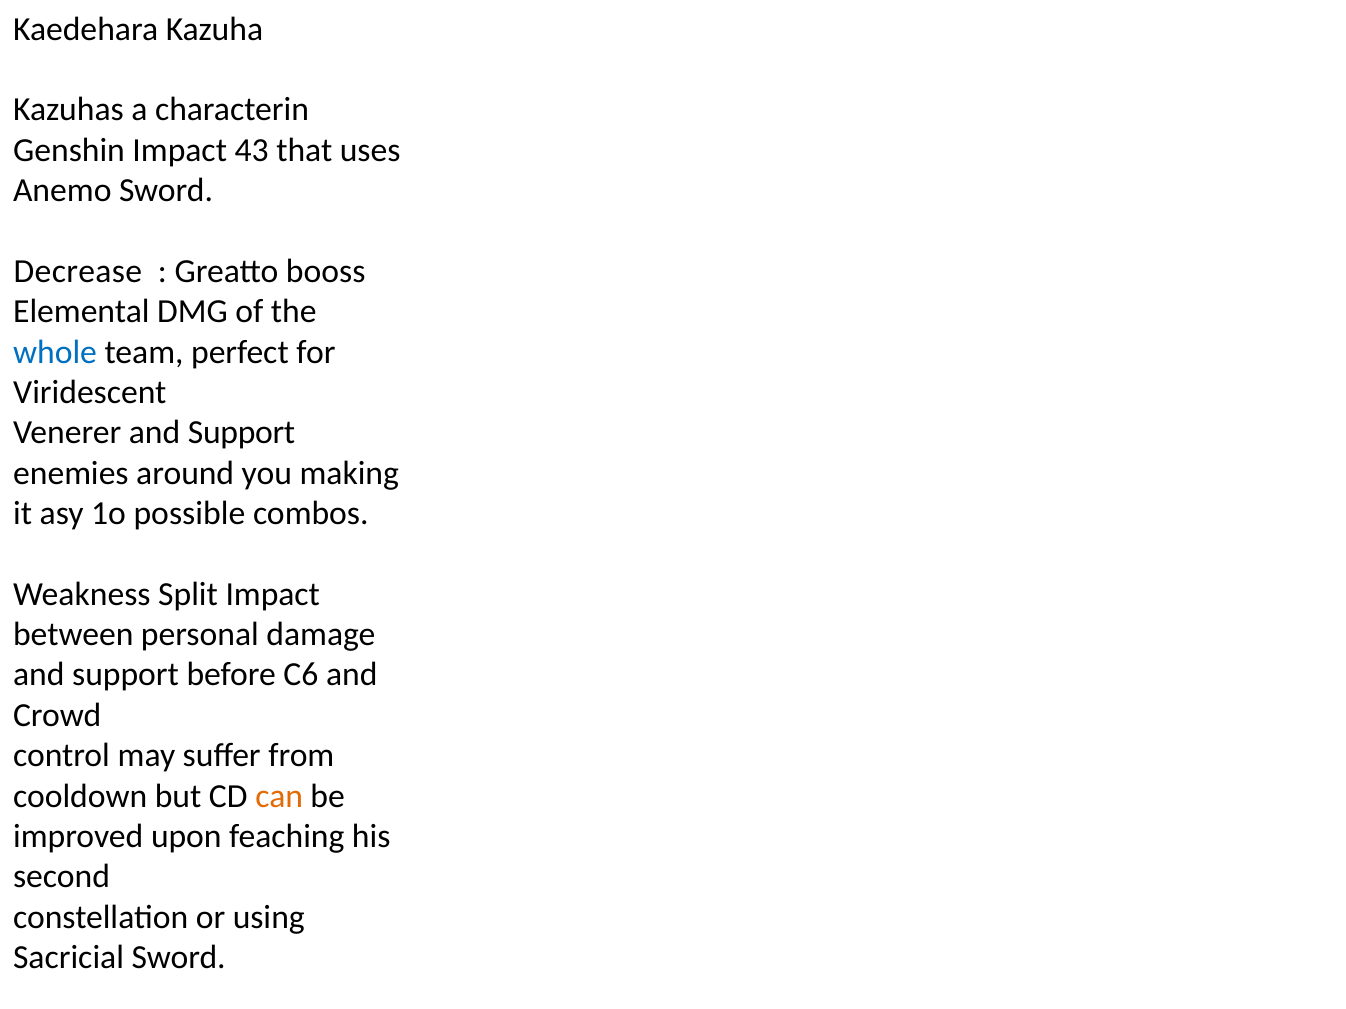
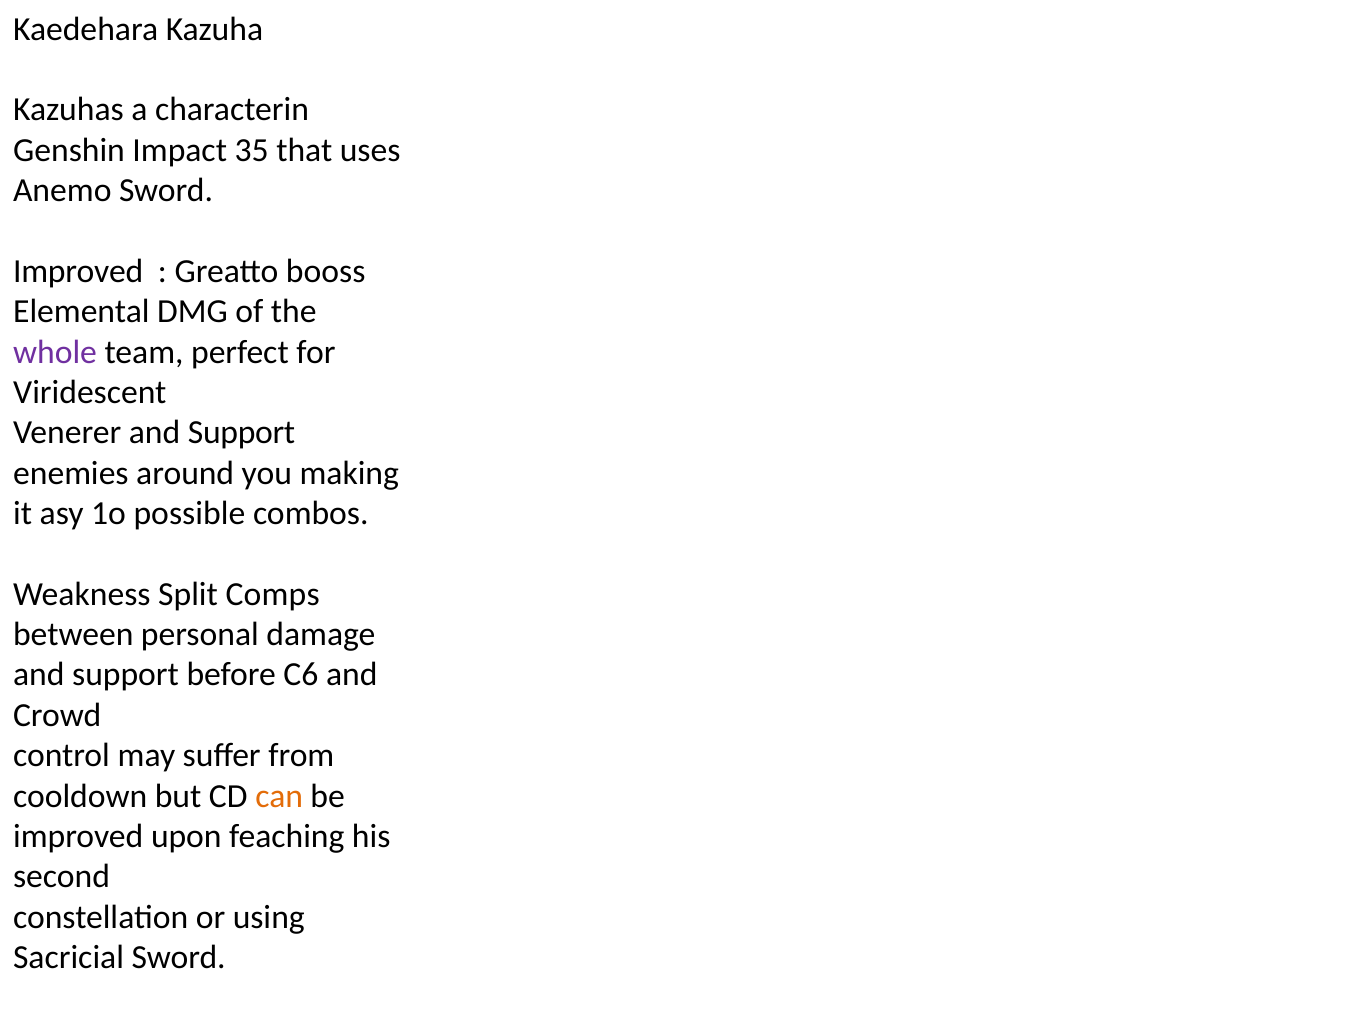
43: 43 -> 35 (252, 150)
Decrease: Decrease -> Improved (78, 271)
whole colour: blue -> purple (55, 352)
Split Impact: Impact -> Comps (273, 594)
